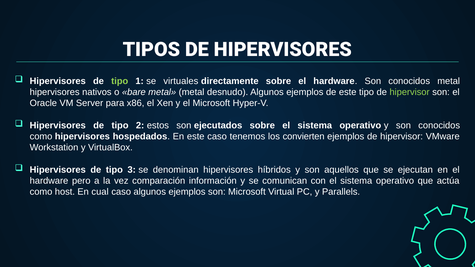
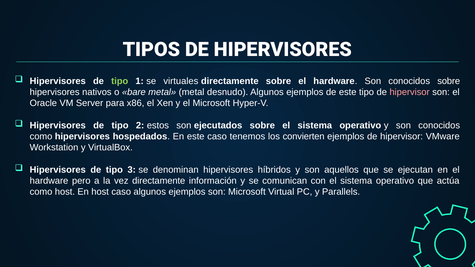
conocidos metal: metal -> sobre (449, 81)
hipervisor colour: light green -> pink (410, 92)
vez comparación: comparación -> directamente (159, 181)
En cual: cual -> host (100, 192)
